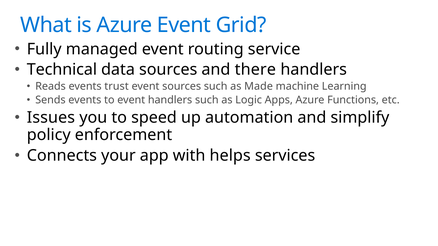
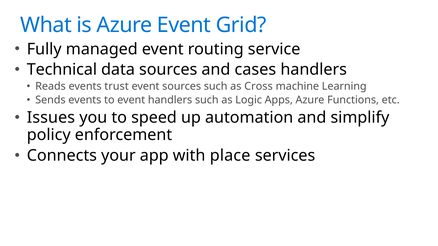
there: there -> cases (255, 70)
Made: Made -> Cross (259, 86)
helps: helps -> place (230, 156)
